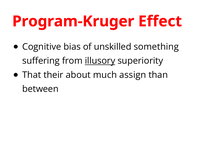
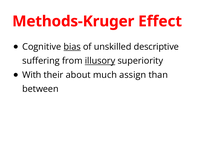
Program-Kruger: Program-Kruger -> Methods-Kruger (73, 21)
bias underline: none -> present (72, 47)
something: something -> descriptive (156, 47)
That: That -> With (32, 75)
